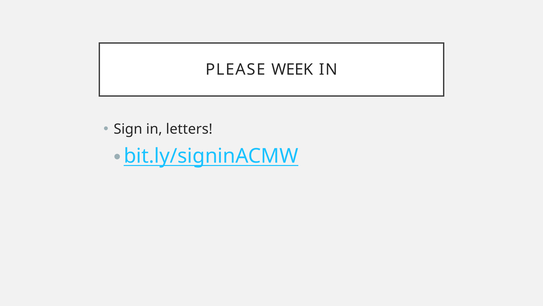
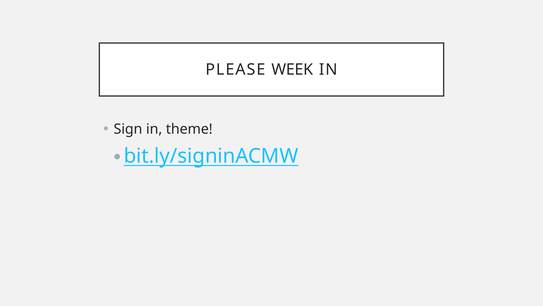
letters: letters -> theme (189, 129)
